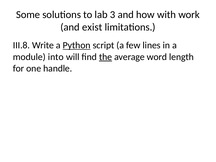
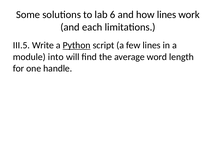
3: 3 -> 6 (113, 15)
how with: with -> lines (167, 15)
exist: exist -> each (92, 27)
III.8: III.8 -> III.5 (21, 45)
the underline: present -> none (106, 57)
